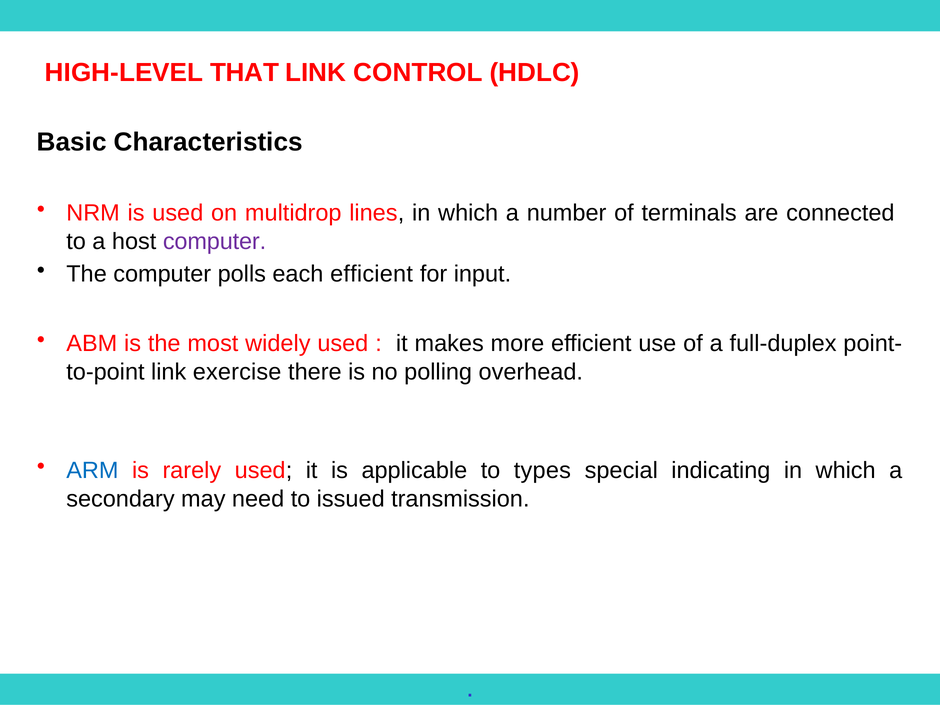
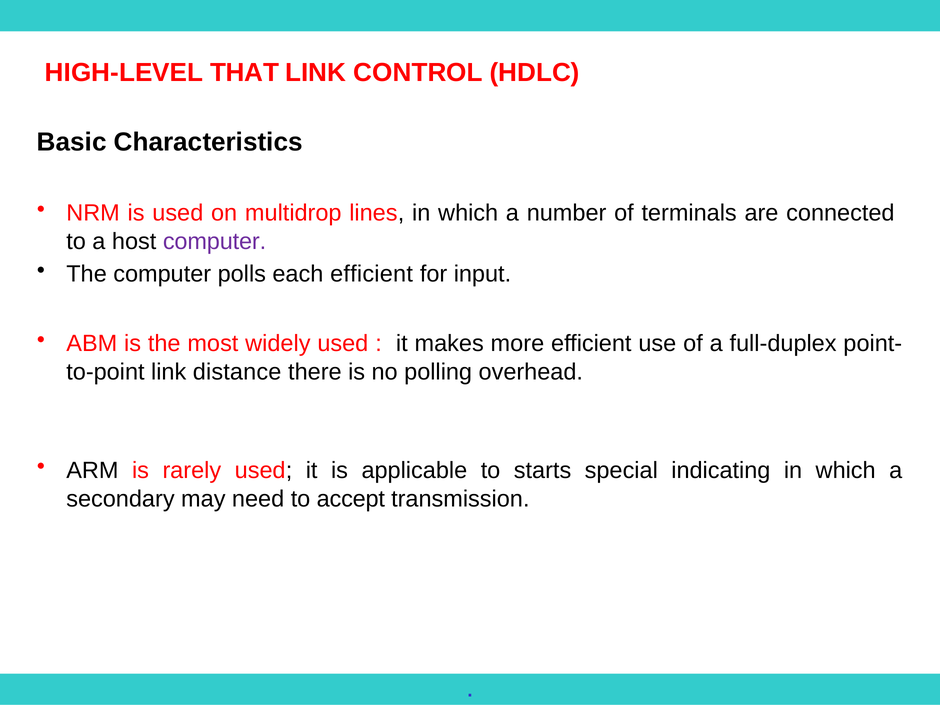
exercise: exercise -> distance (237, 372)
ARM colour: blue -> black (92, 471)
types: types -> starts (543, 471)
issued: issued -> accept (351, 499)
